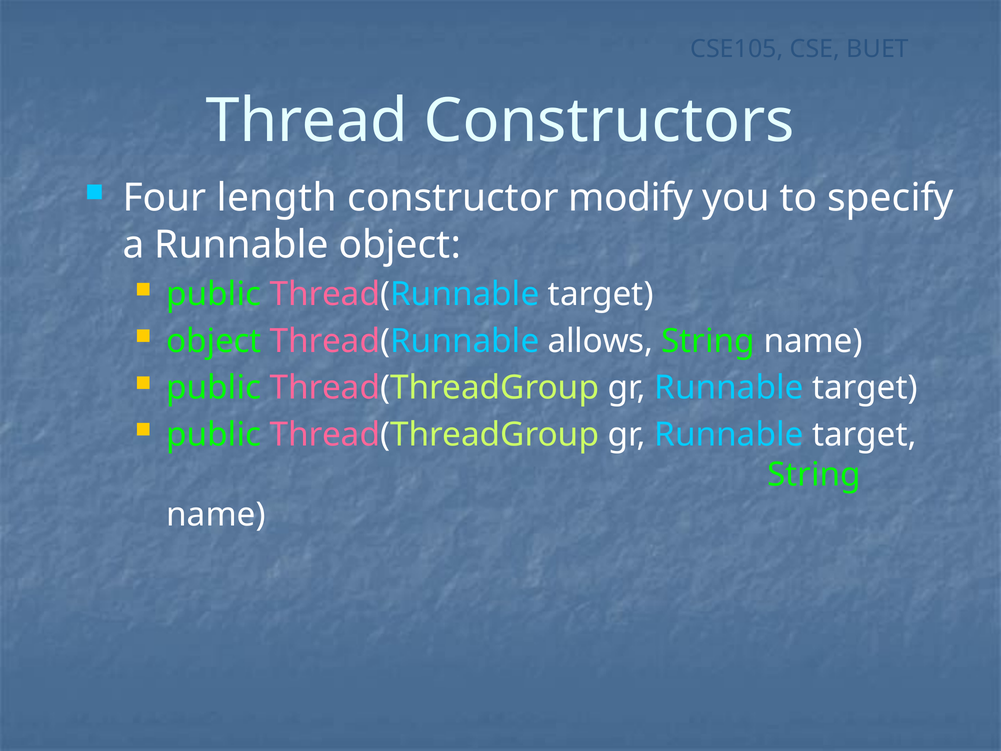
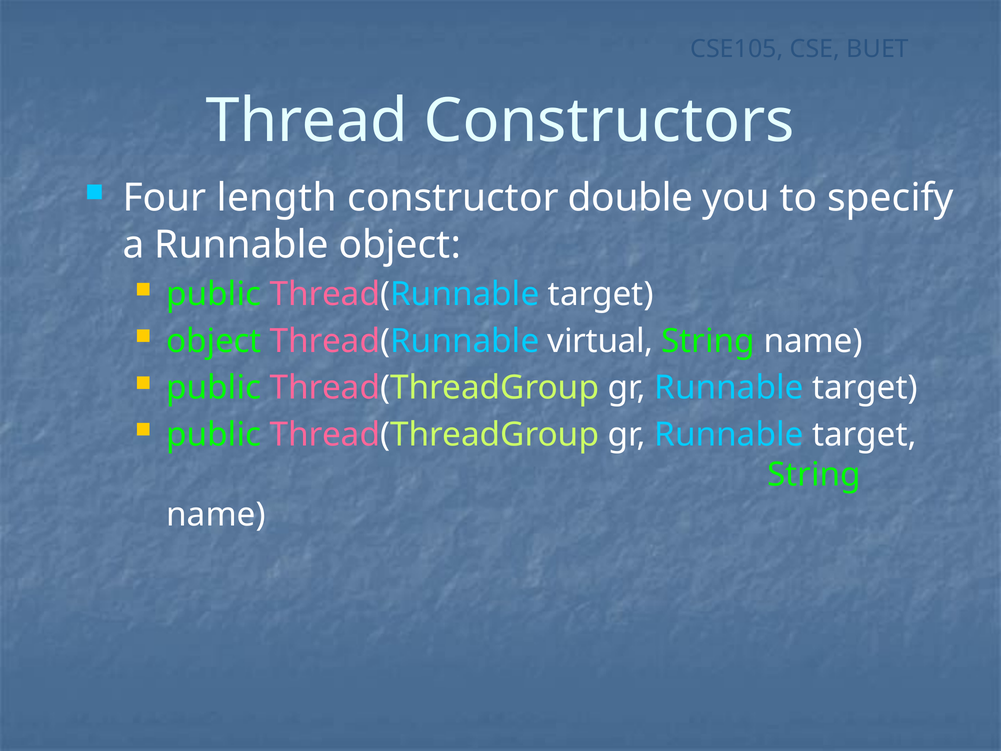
modify: modify -> double (631, 198)
allows: allows -> virtual (600, 341)
